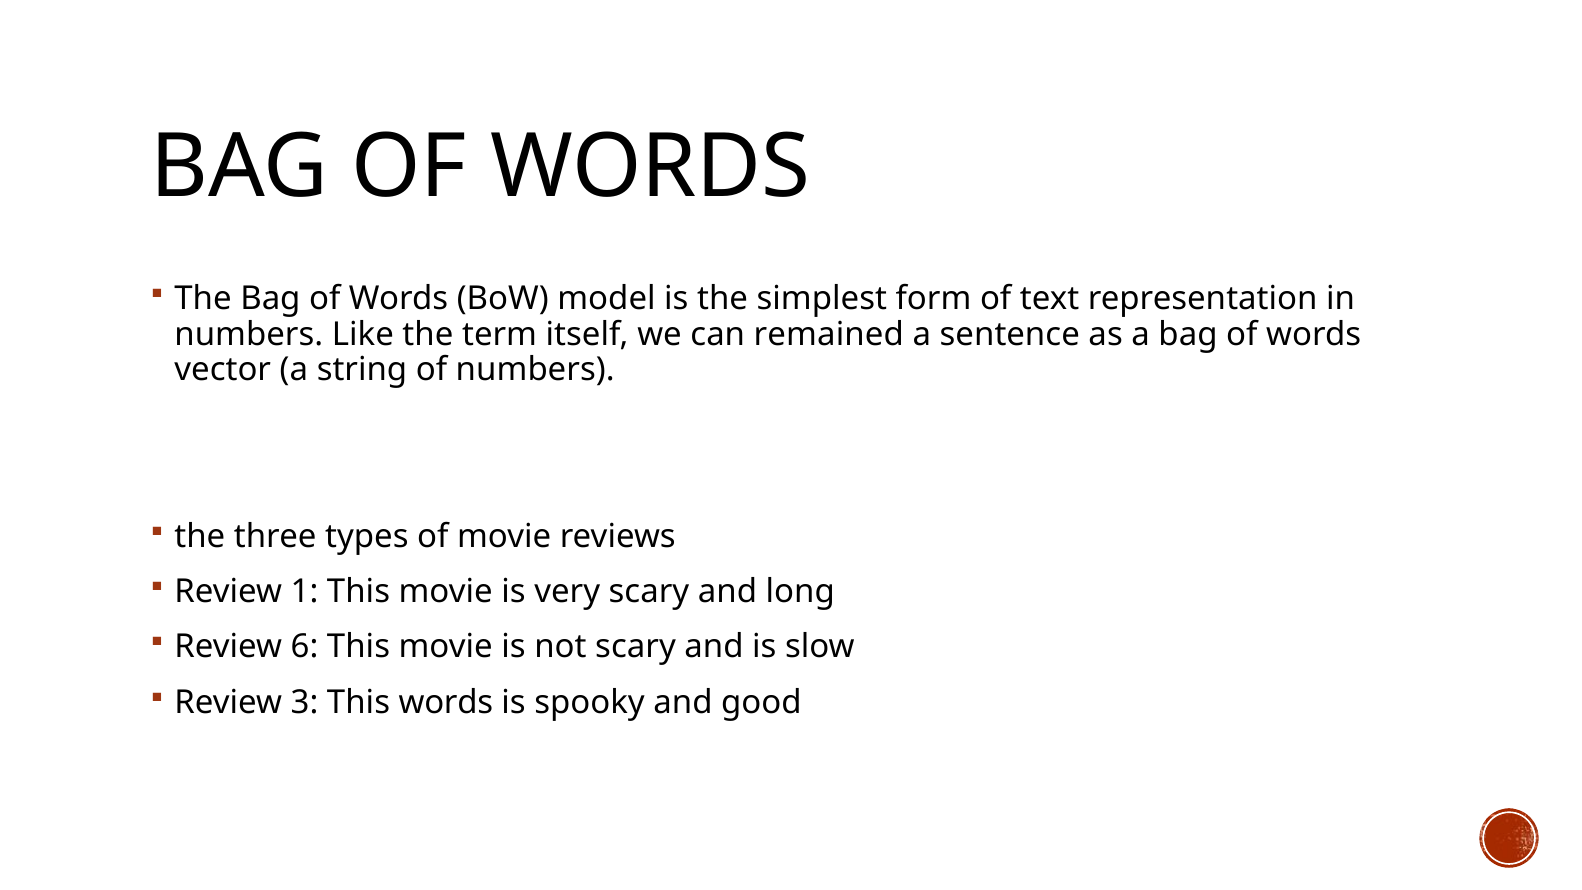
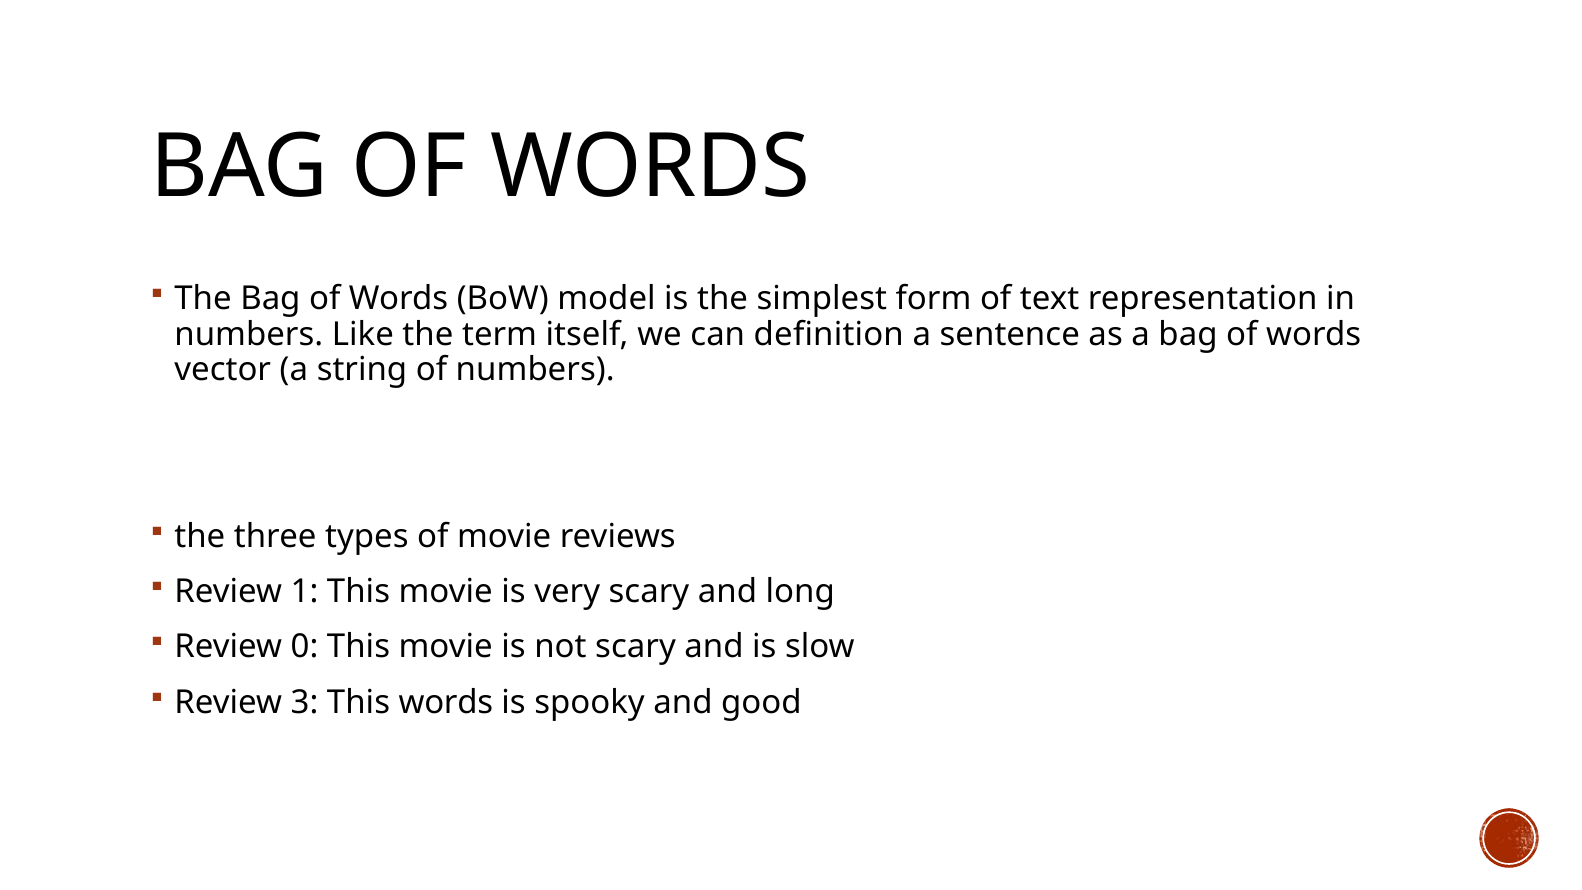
remained: remained -> definition (829, 334)
6: 6 -> 0 (305, 647)
